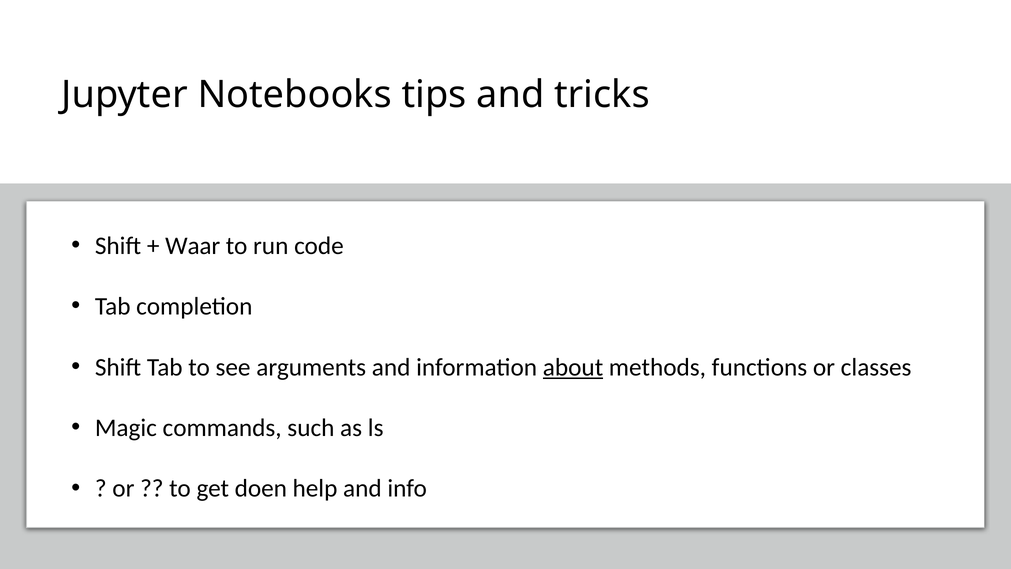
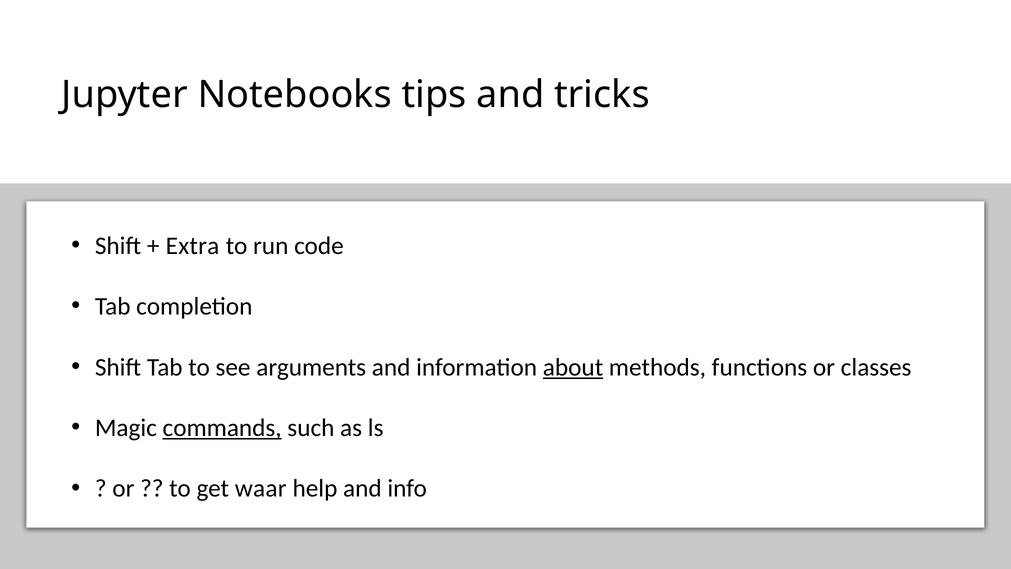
Waar: Waar -> Extra (193, 246)
commands underline: none -> present (222, 428)
doen: doen -> waar (261, 488)
